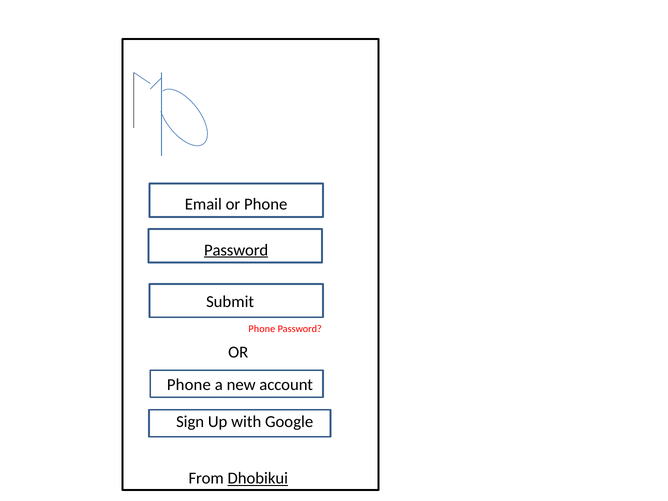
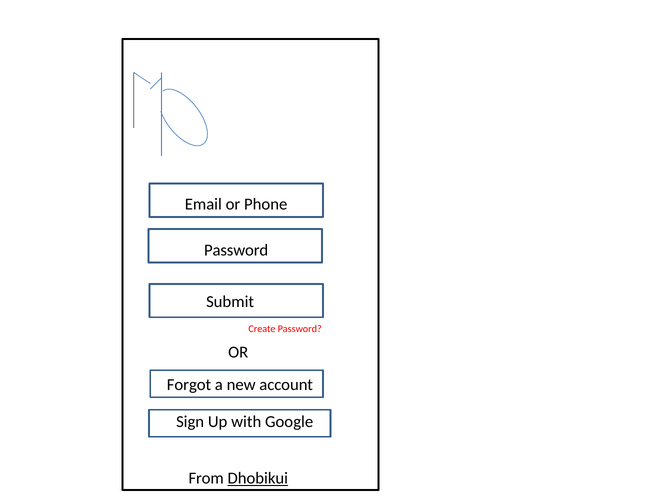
Password underline: present -> none (236, 250)
Phone: Phone -> Create (262, 329)
Phone: Phone -> Forgot (189, 385)
